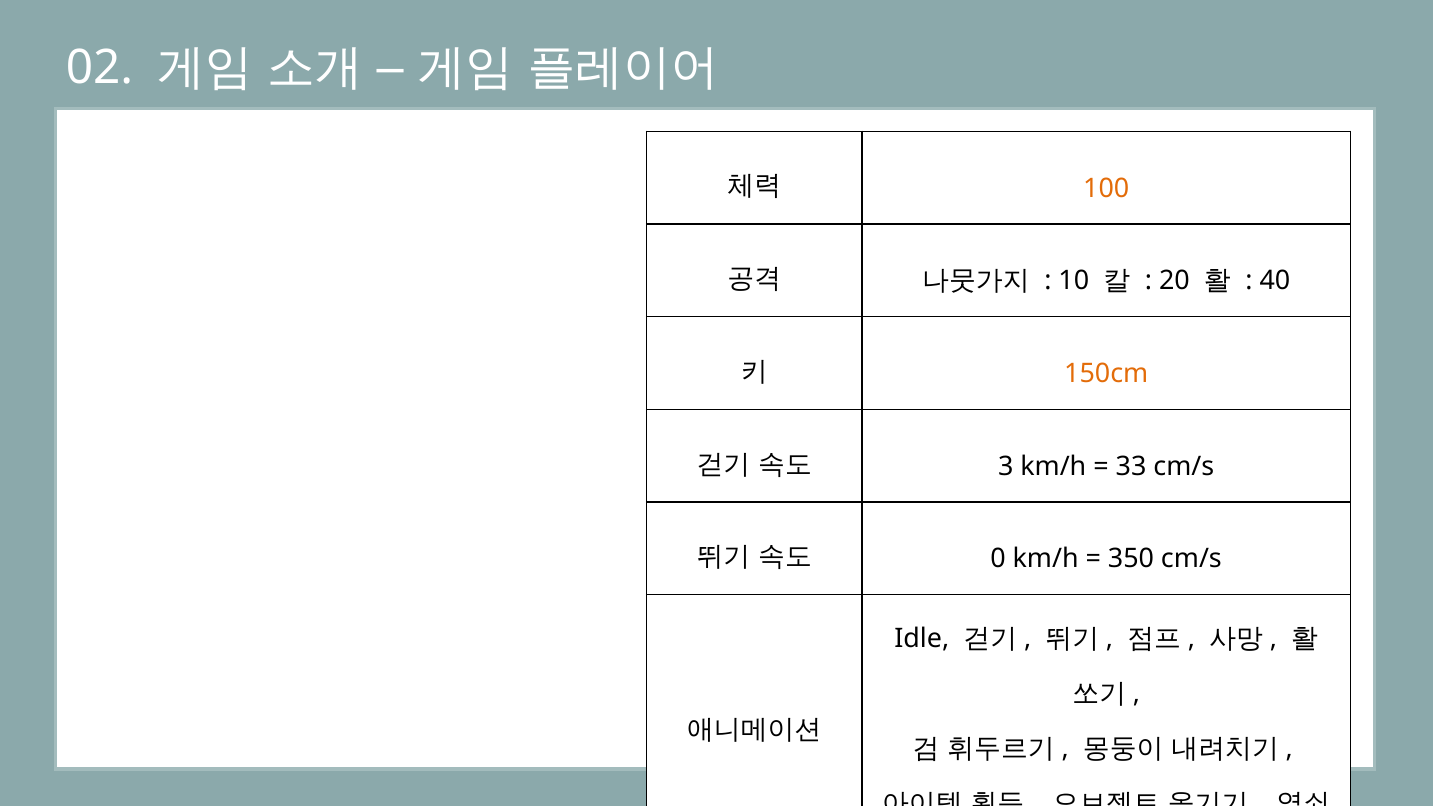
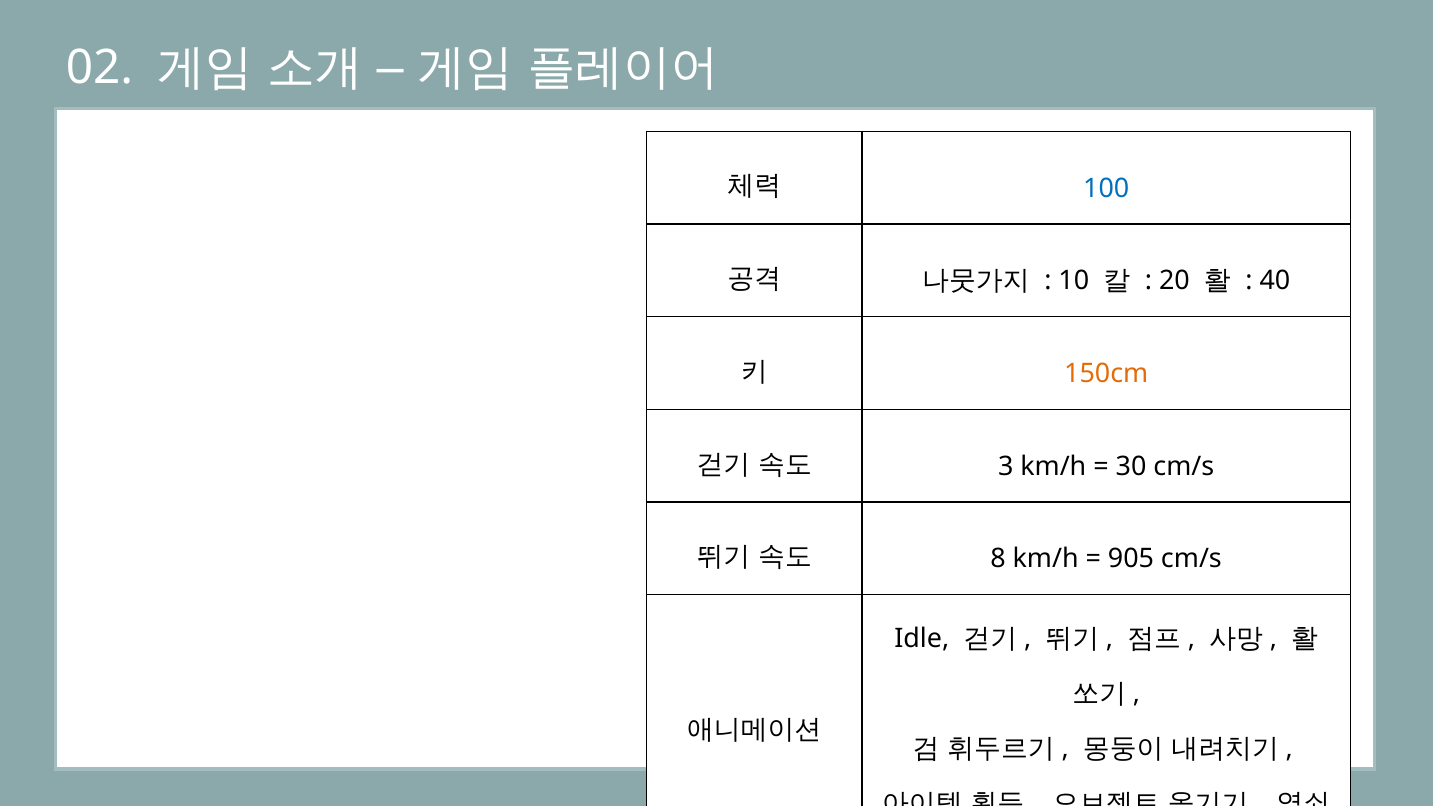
100 colour: orange -> blue (1106, 188)
33: 33 -> 30 (1131, 466)
0: 0 -> 8 (998, 559)
350: 350 -> 905 (1131, 559)
